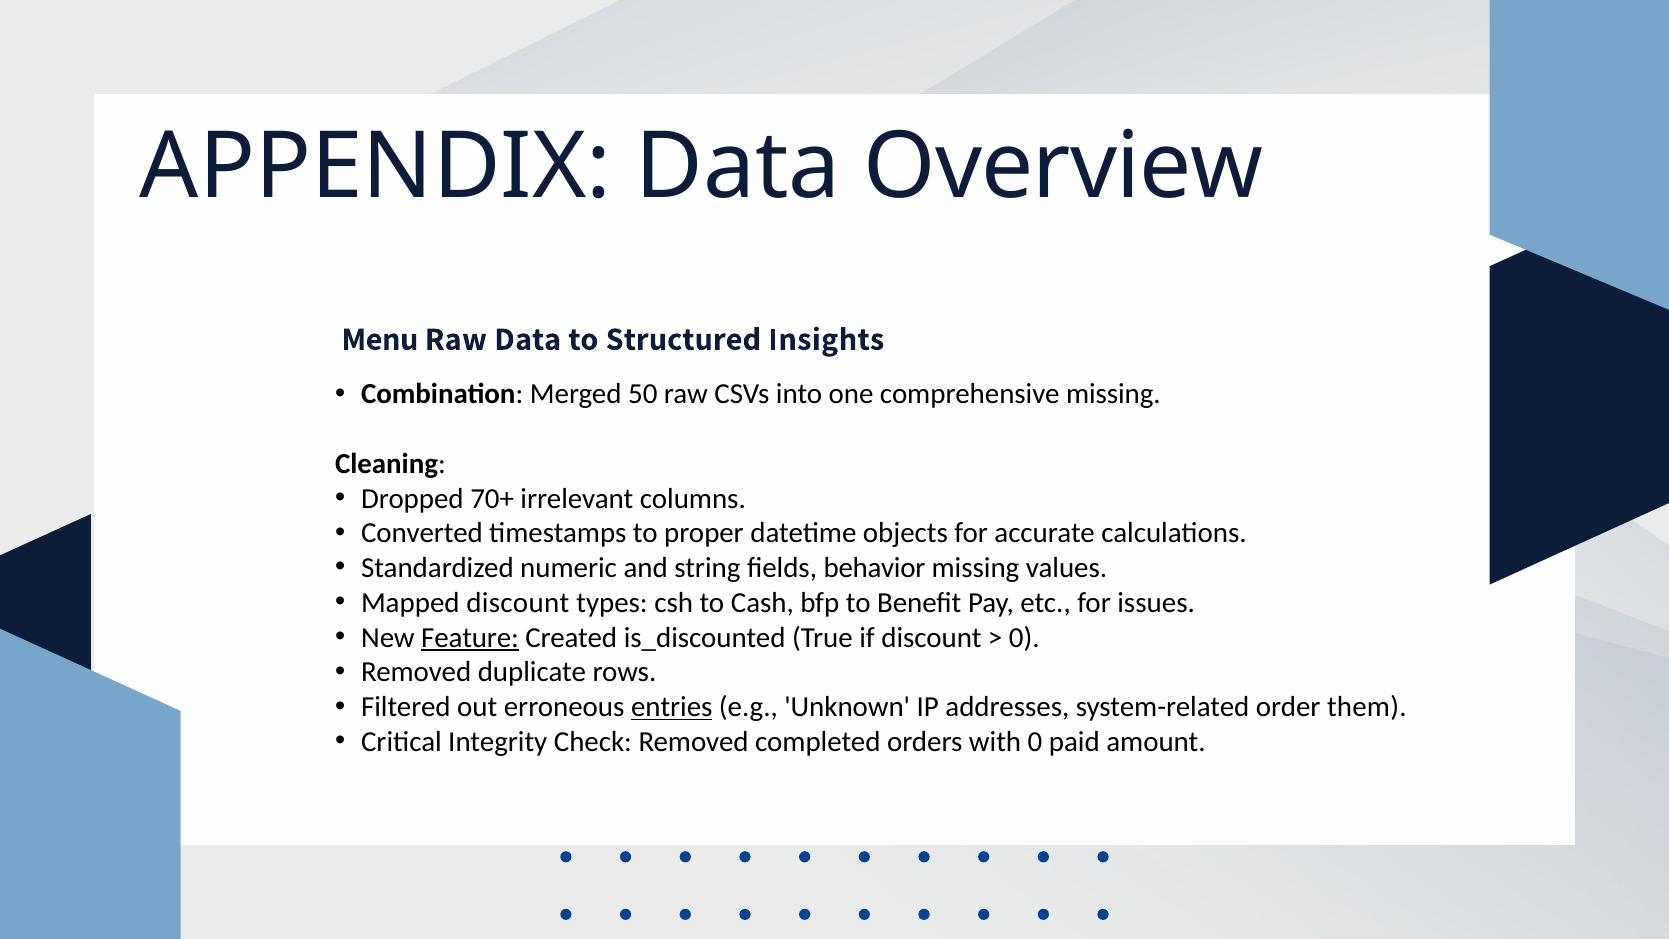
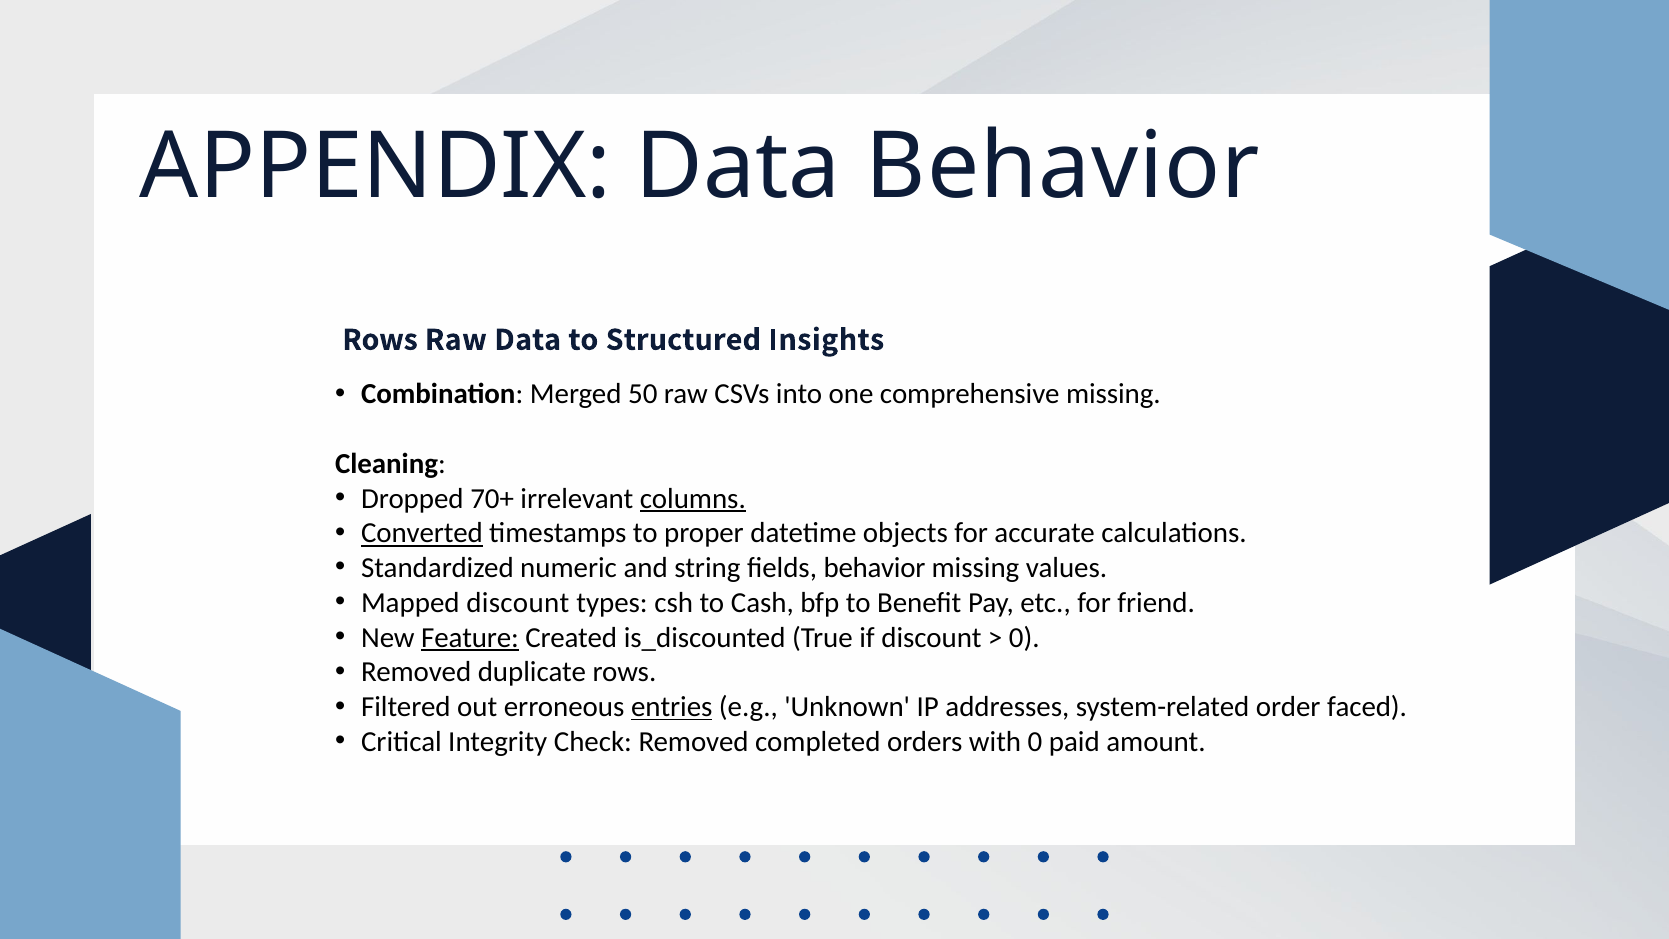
Data Overview: Overview -> Behavior (1063, 166)
Menu: Menu -> Rows (380, 339)
columns underline: none -> present (693, 498)
Converted underline: none -> present (422, 533)
issues: issues -> friend (1156, 603)
them: them -> faced (1367, 707)
